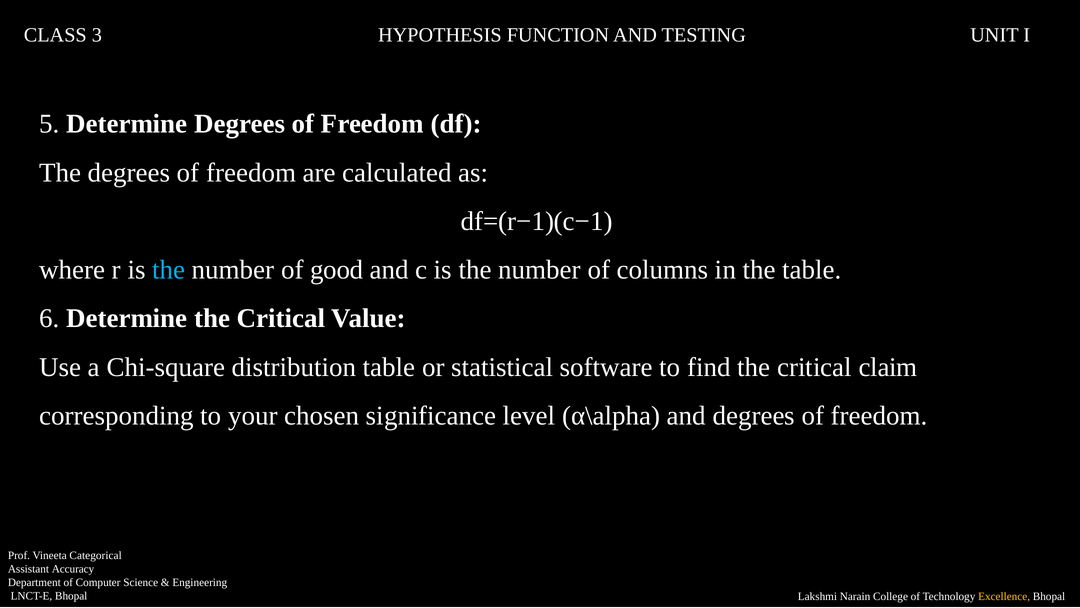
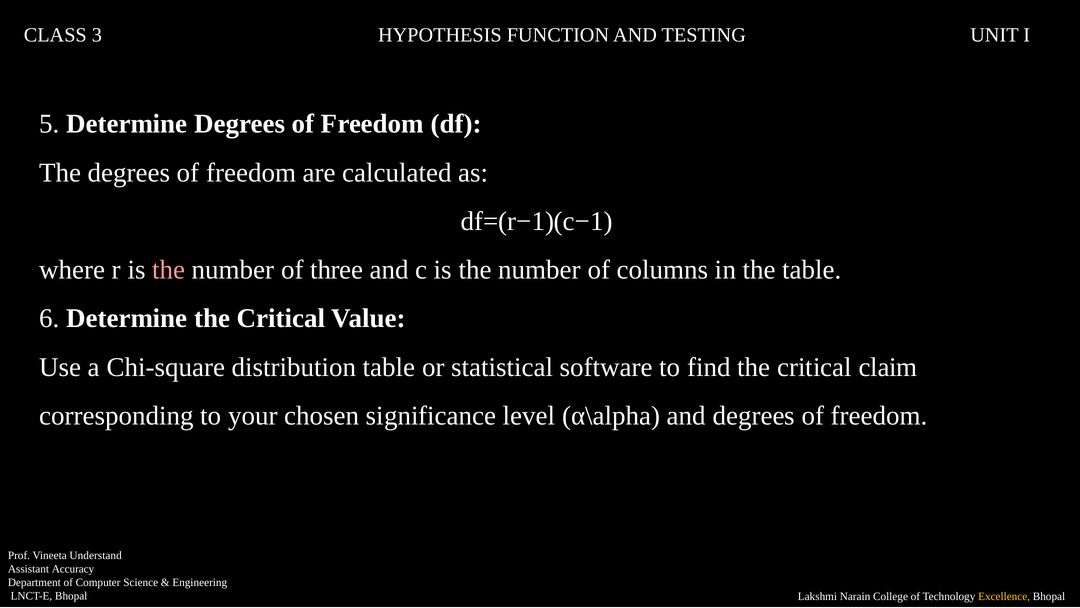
the colour: light blue -> pink (169, 270)
good: good -> three (337, 270)
Categorical: Categorical -> Understand (96, 555)
